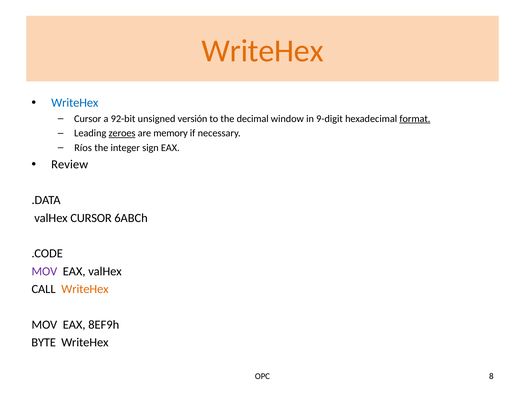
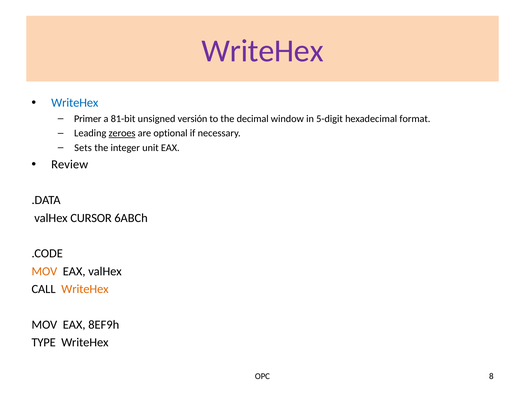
WriteHex colour: orange -> purple (263, 51)
Cursor: Cursor -> Primer (88, 119)
92-bit: 92-bit -> 81-bit (123, 119)
9-digit: 9-digit -> 5-digit (330, 119)
format underline: present -> none (415, 119)
memory: memory -> optional (171, 133)
Ríos: Ríos -> Sets (83, 148)
sign: sign -> unit (151, 148)
MOV colour: purple -> orange (44, 271)
BYTE: BYTE -> TYPE (44, 342)
